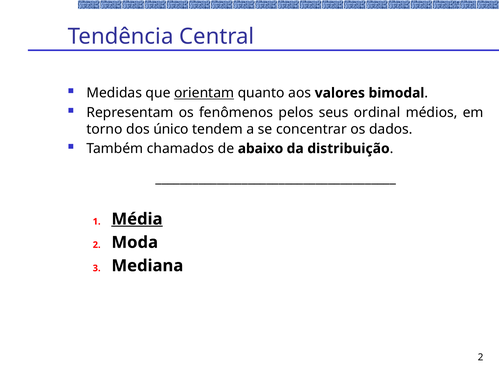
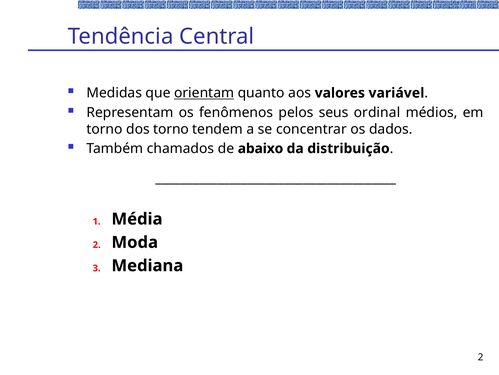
bimodal: bimodal -> variável (396, 93)
dos único: único -> torno (171, 129)
Média underline: present -> none (137, 219)
